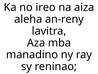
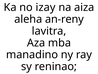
ireo: ireo -> izay (46, 7)
